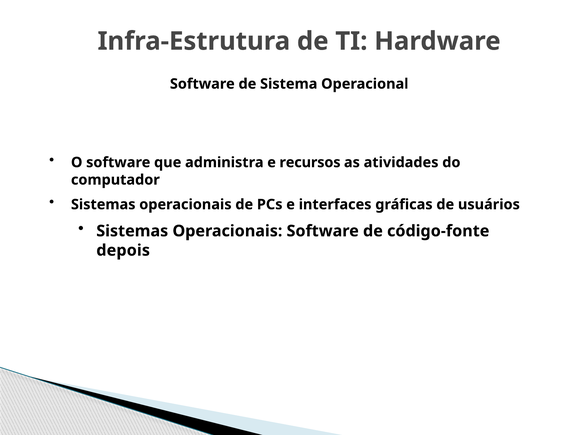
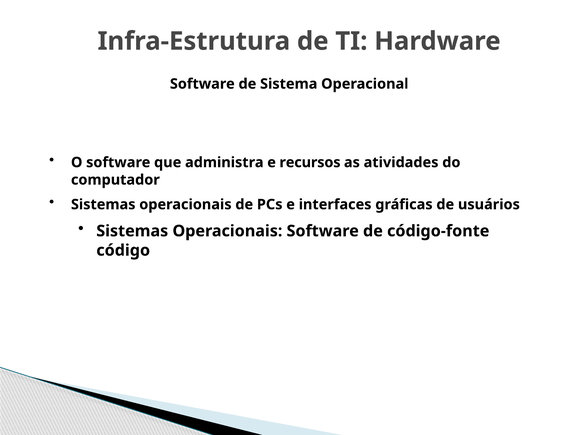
depois: depois -> código (123, 250)
